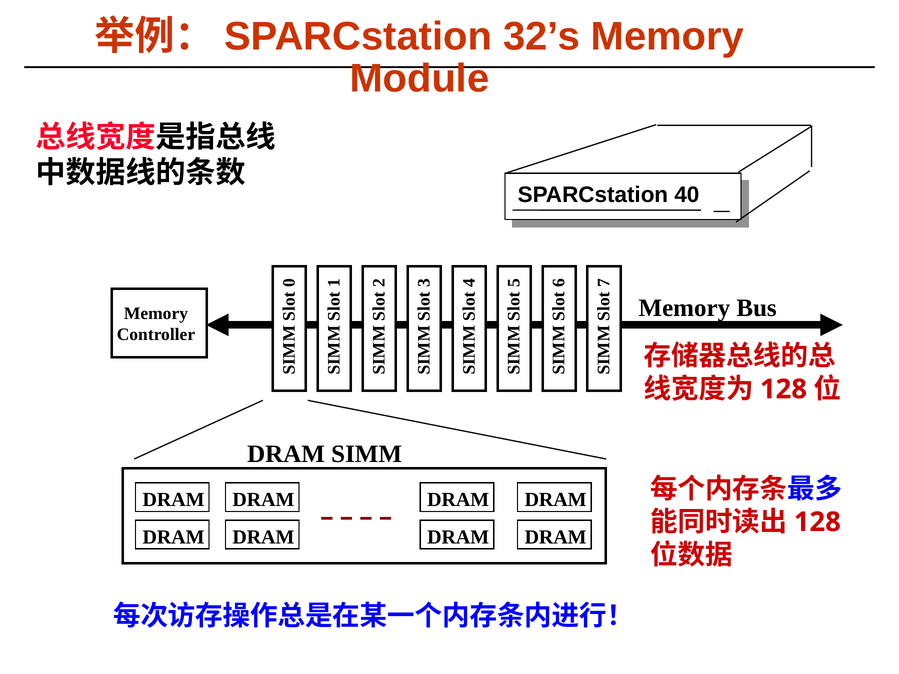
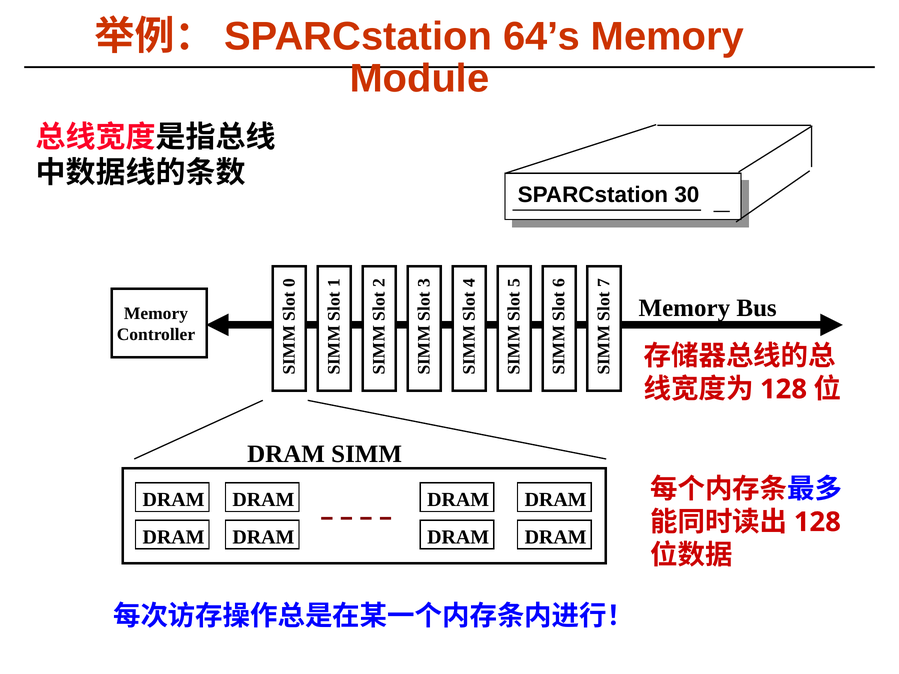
32’s: 32’s -> 64’s (542, 37)
40: 40 -> 30 (687, 195)
